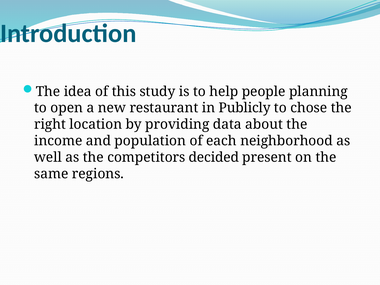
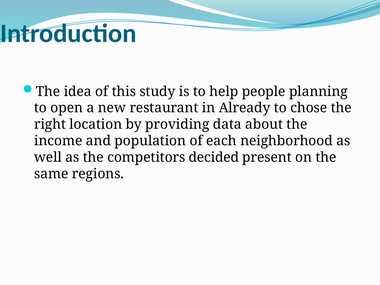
Publicly: Publicly -> Already (245, 108)
